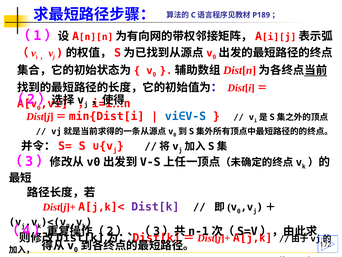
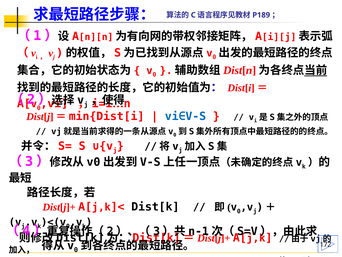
Dist[k colour: purple -> black (155, 207)
